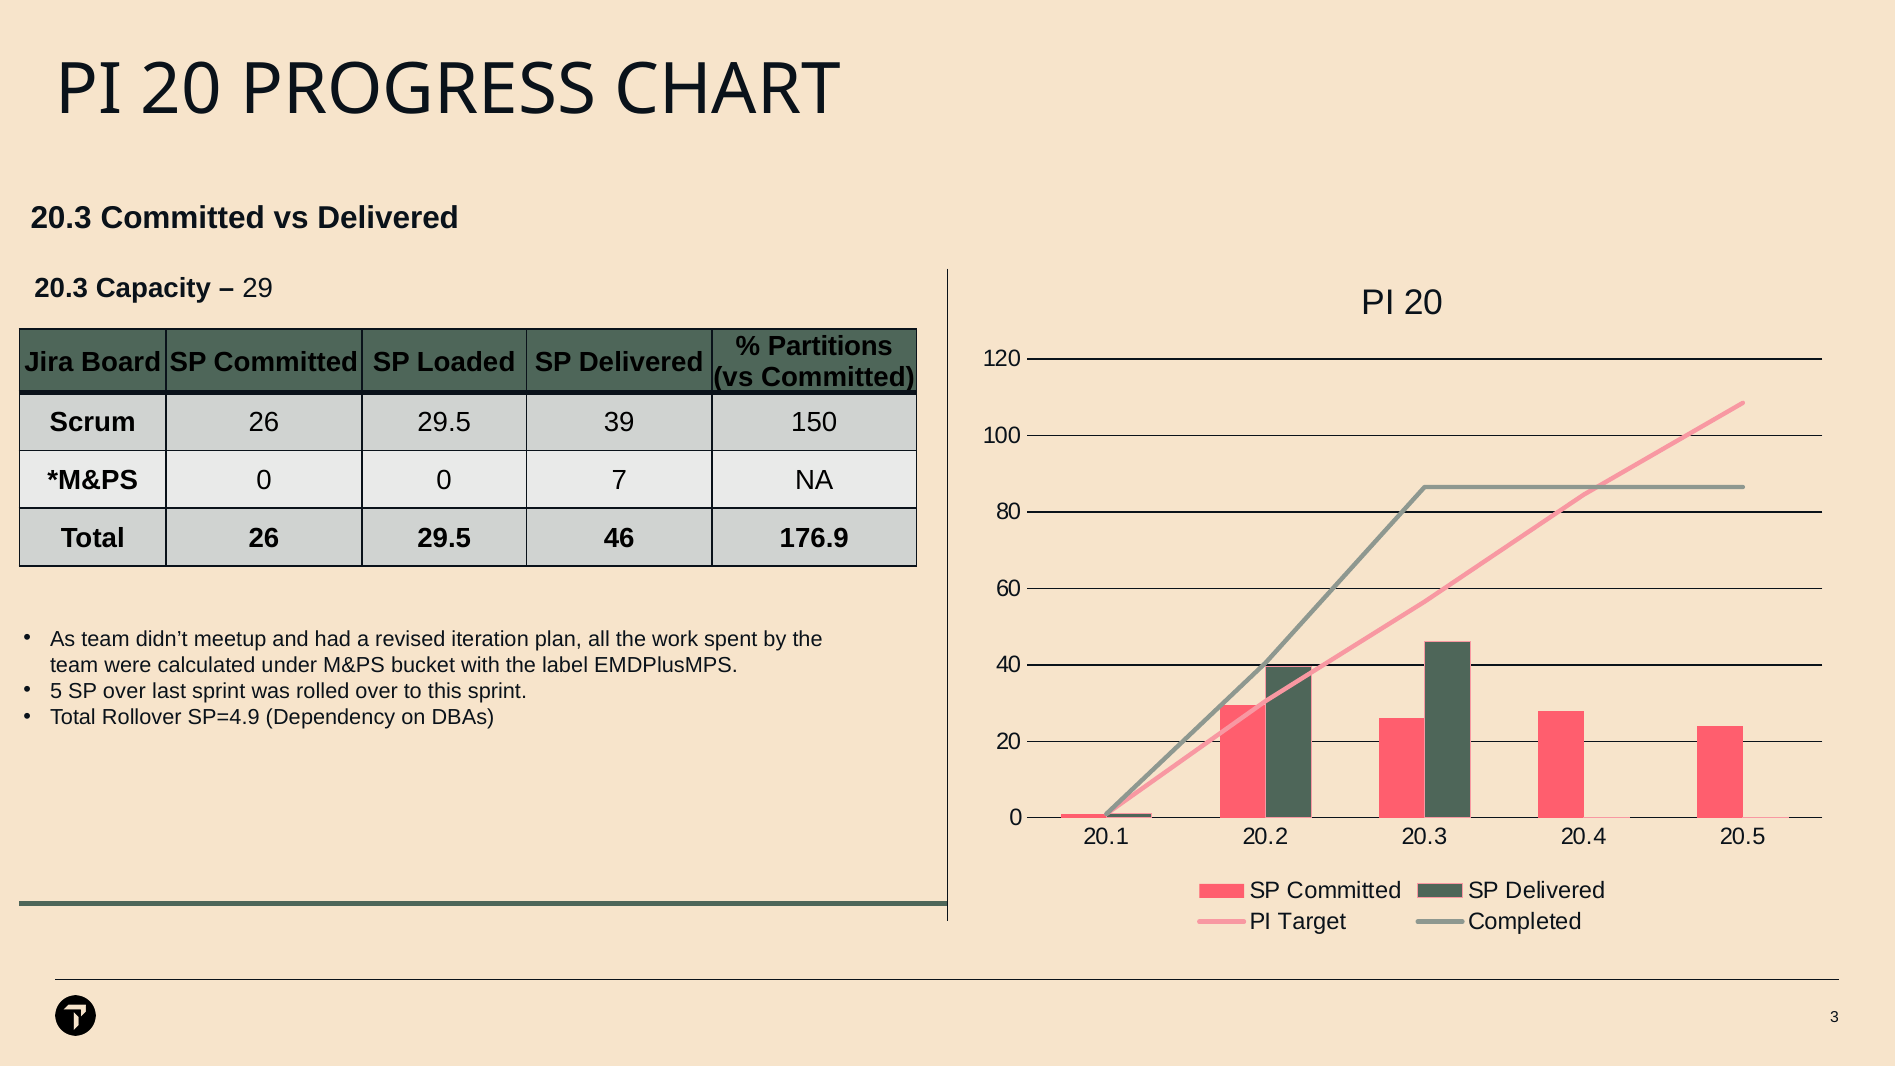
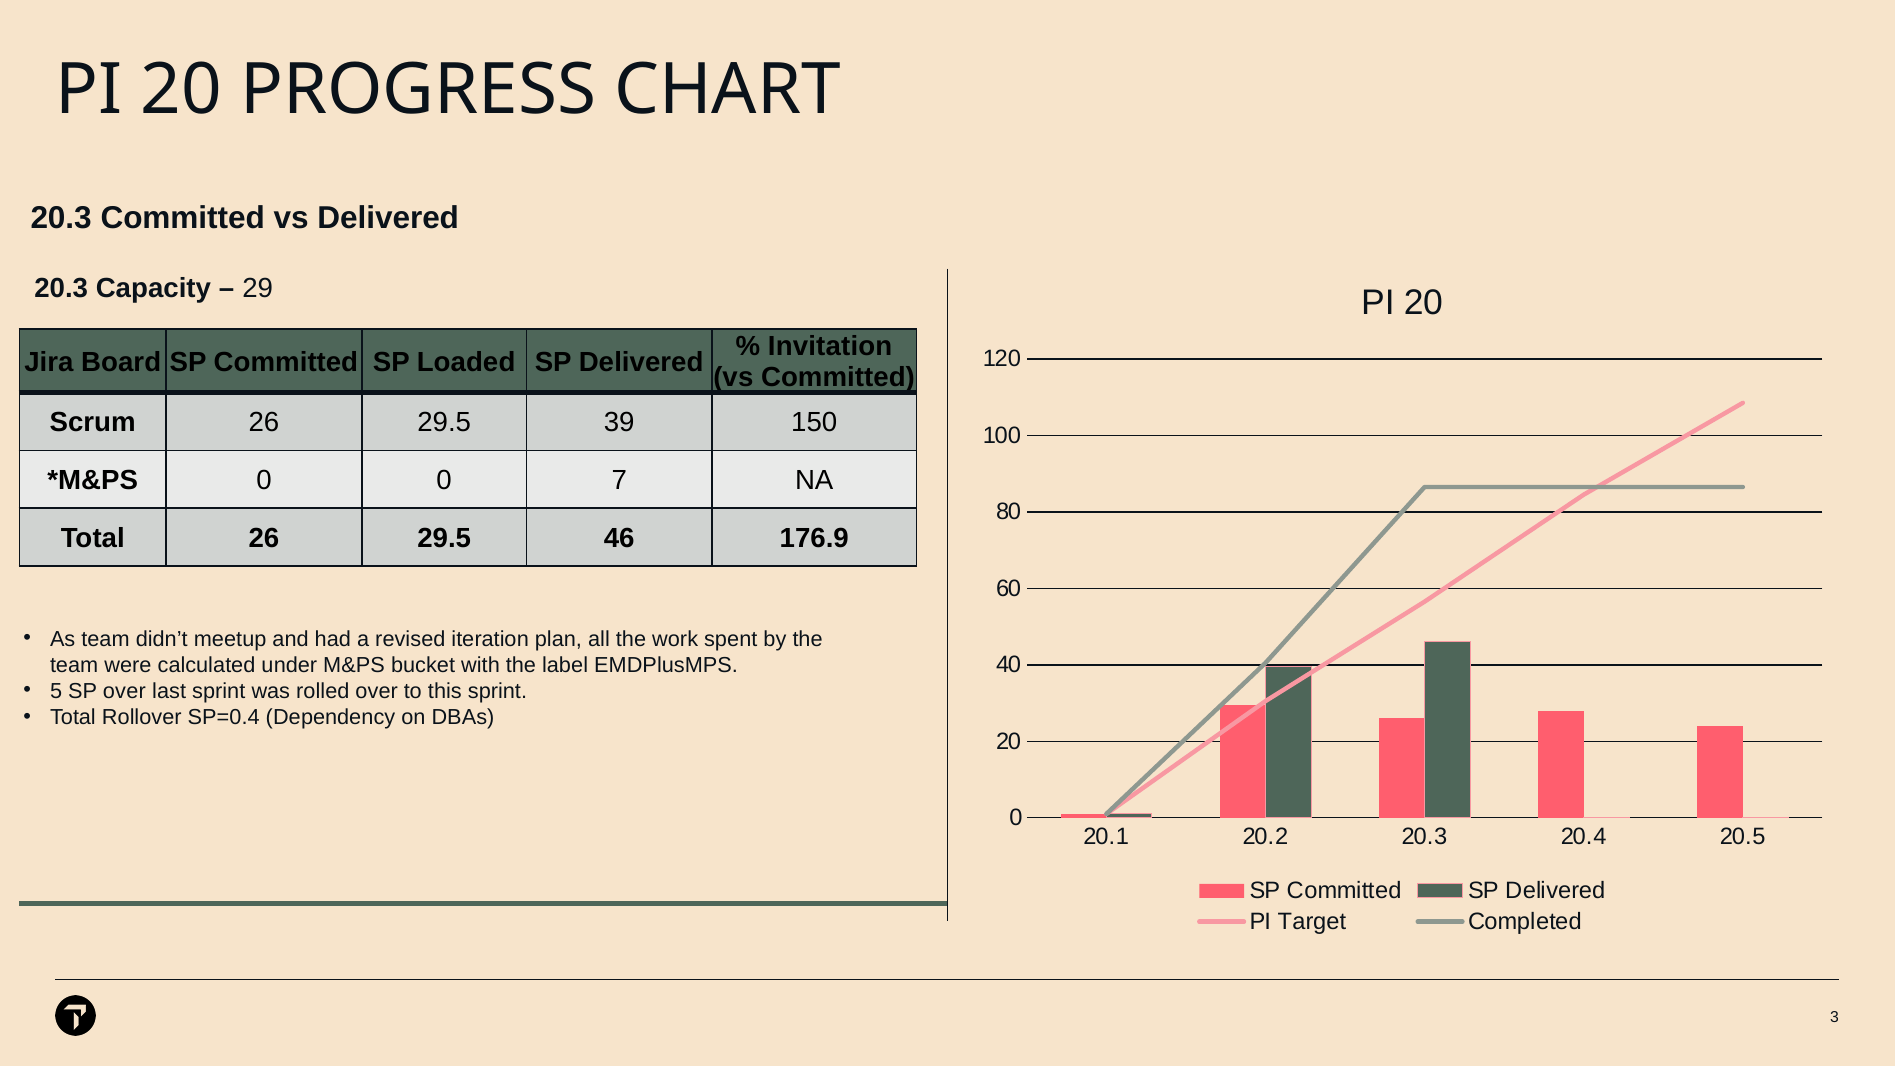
Partitions: Partitions -> Invitation (830, 347)
SP=4.9: SP=4.9 -> SP=0.4 (224, 717)
